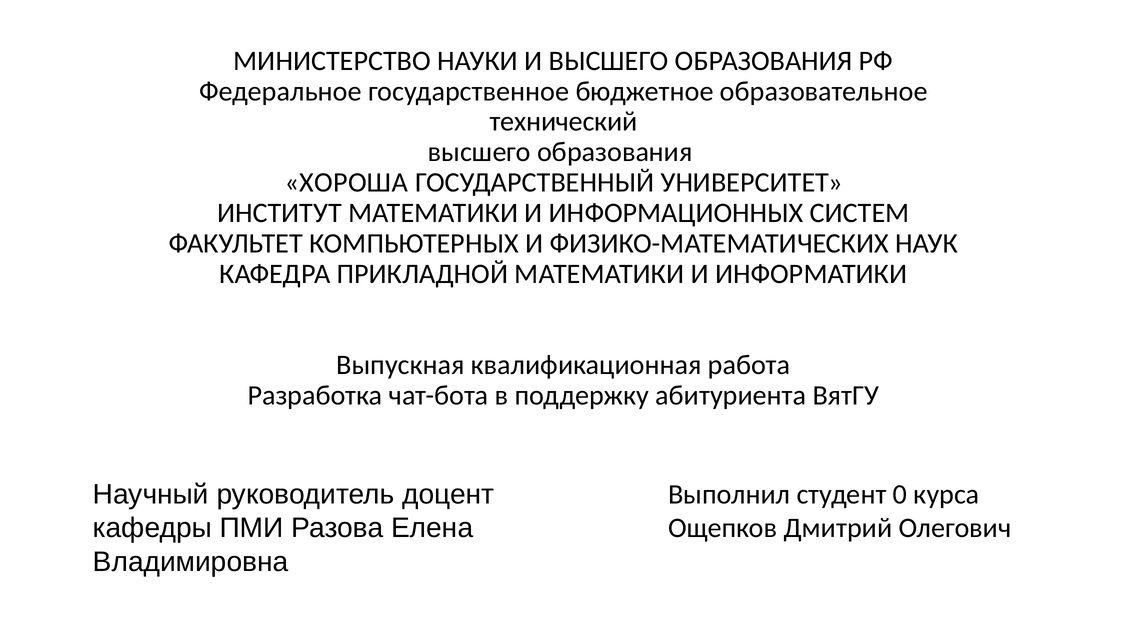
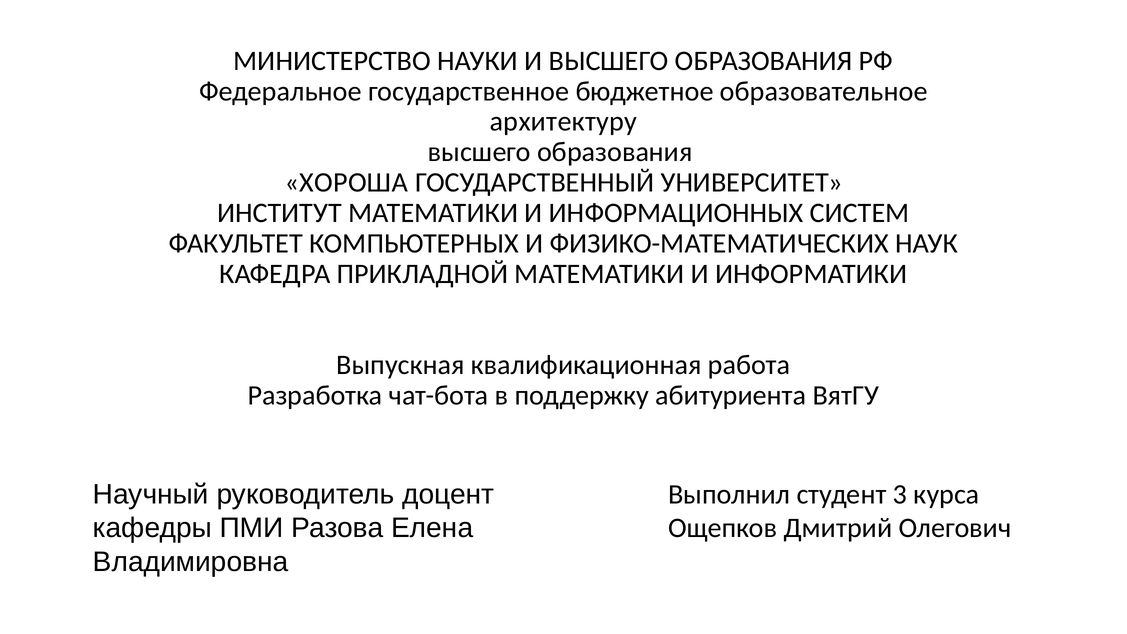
технический: технический -> архитектуру (563, 122)
0: 0 -> 3 (900, 494)
